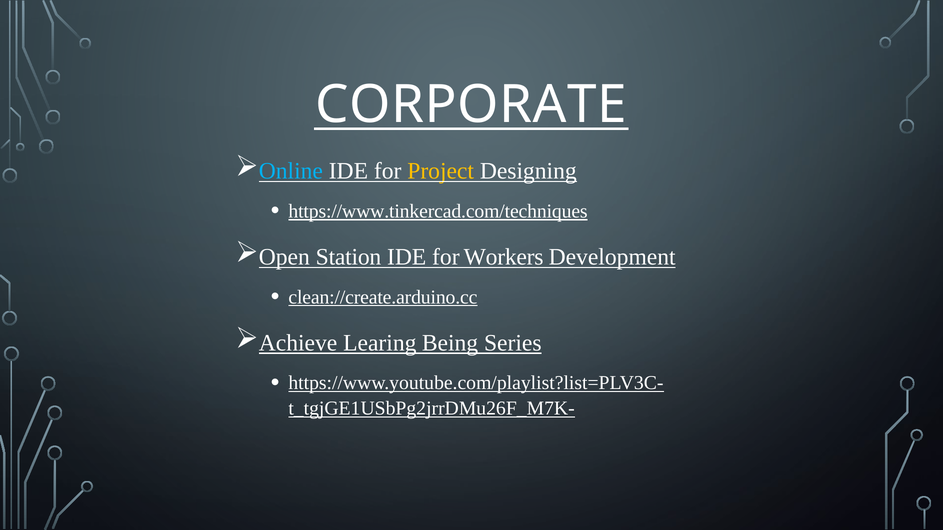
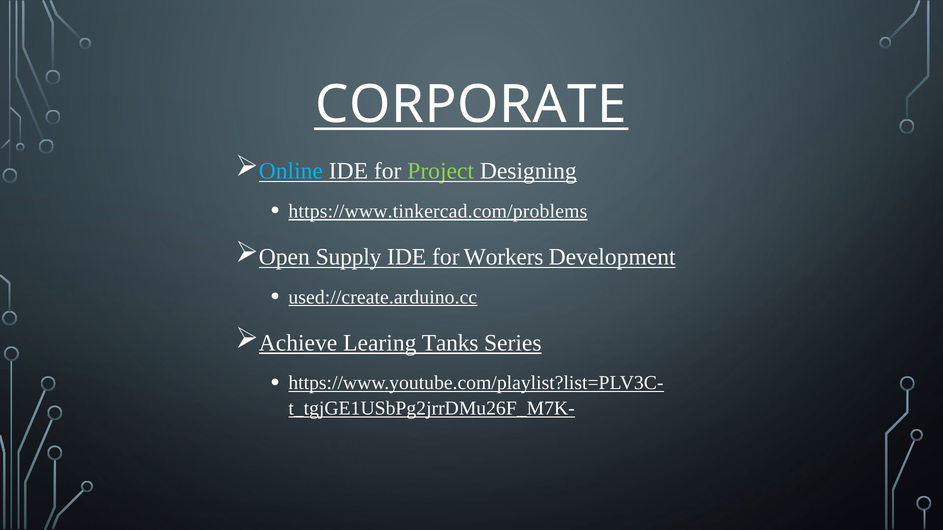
Project colour: yellow -> light green (441, 171)
https://www.tinkercad.com/techniques: https://www.tinkercad.com/techniques -> https://www.tinkercad.com/problems (438, 211)
Station: Station -> Supply (349, 257)
clean://create.arduino.cc: clean://create.arduino.cc -> used://create.arduino.cc (383, 297)
Being: Being -> Tanks (450, 343)
